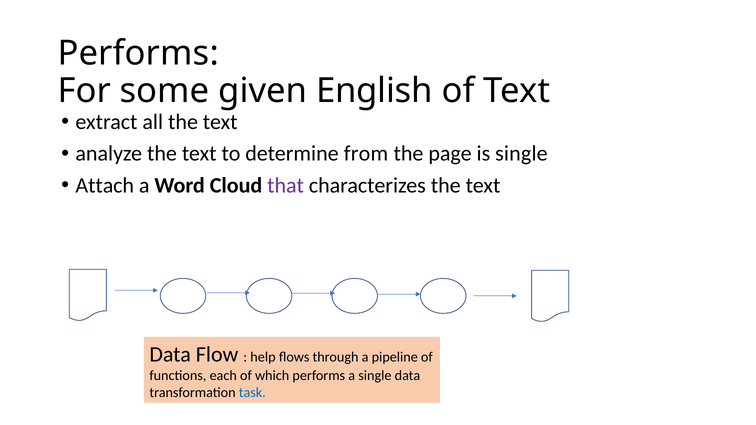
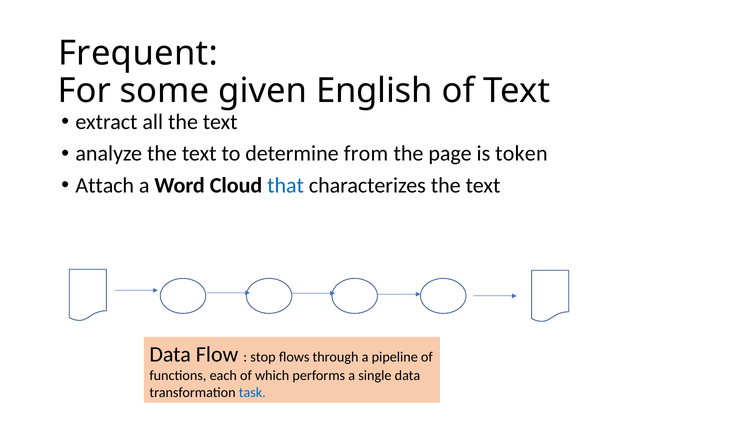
Performs: Performs -> Frequent (138, 53)
is single: single -> token (521, 154)
that colour: purple -> blue (286, 185)
help: help -> stop (263, 357)
